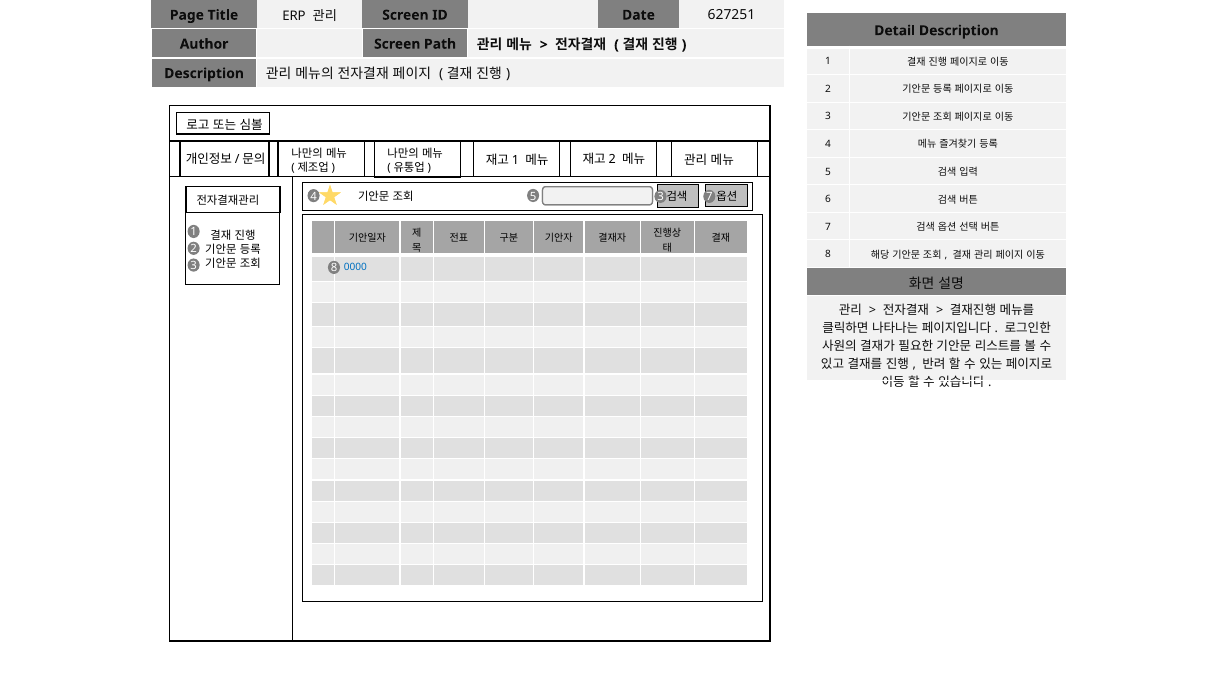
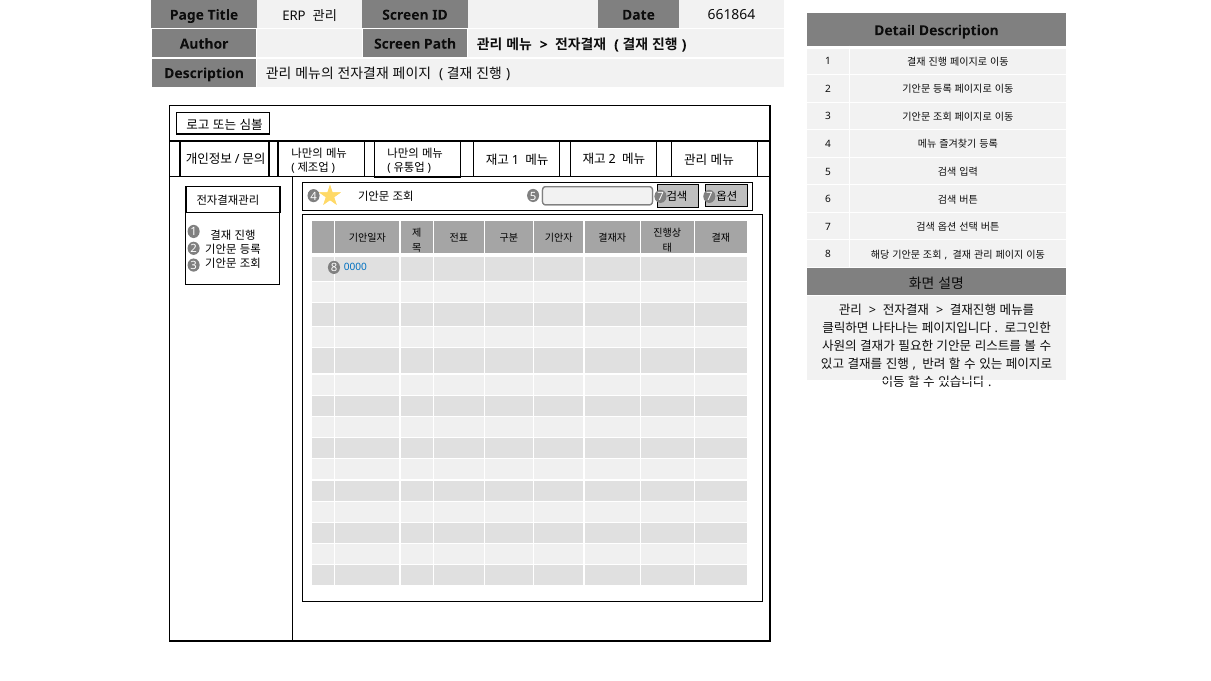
627251: 627251 -> 661864 (731, 15)
5 3: 3 -> 7 (661, 197)
